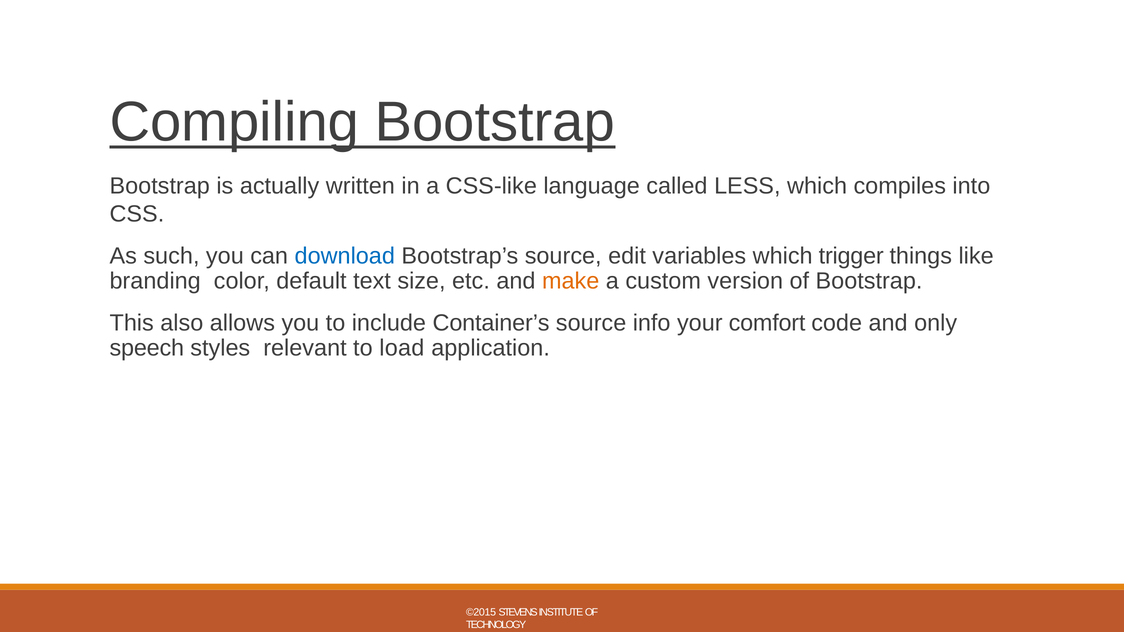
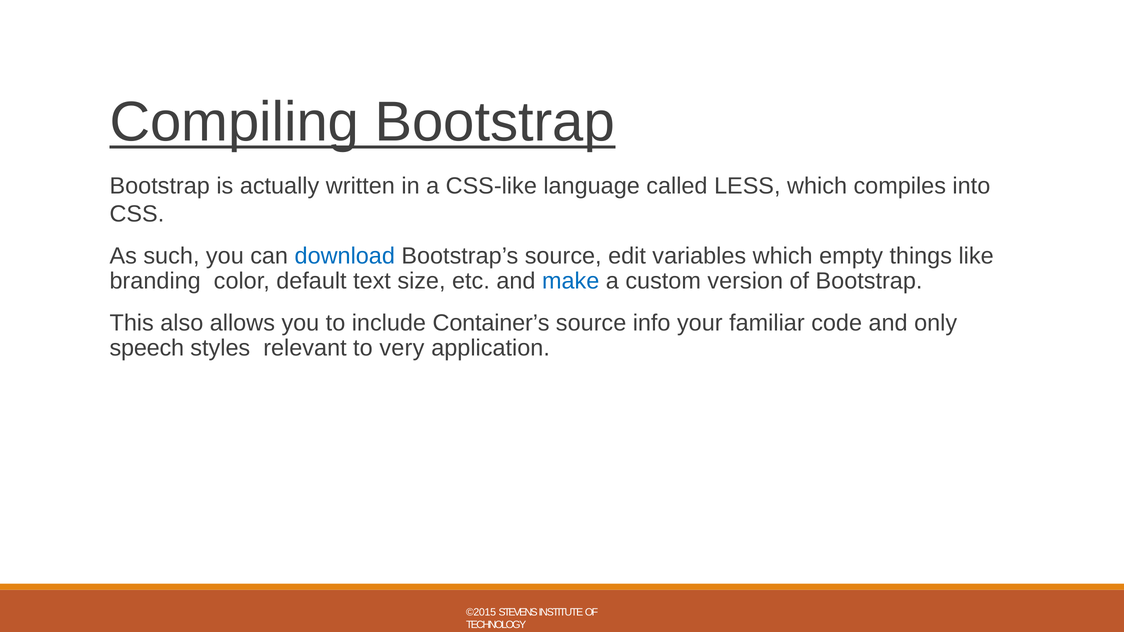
trigger: trigger -> empty (851, 256)
make colour: orange -> blue (571, 281)
comfort: comfort -> familiar (767, 323)
load: load -> very (402, 348)
